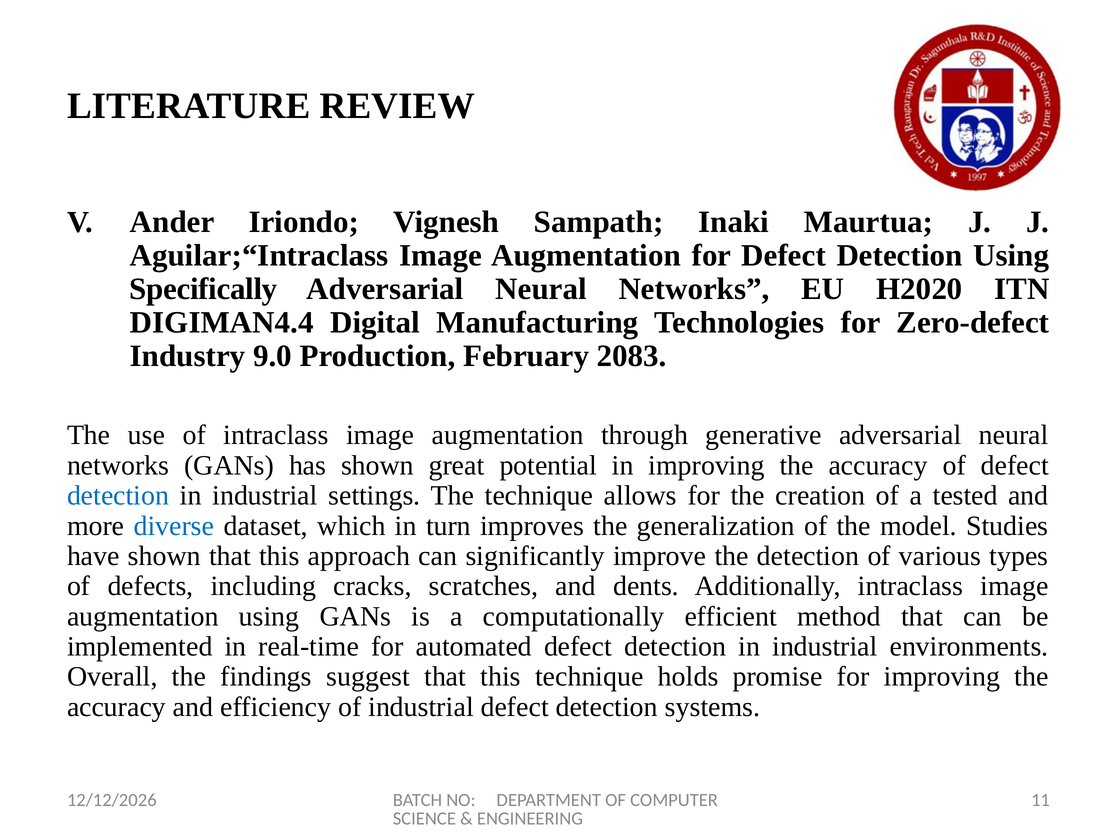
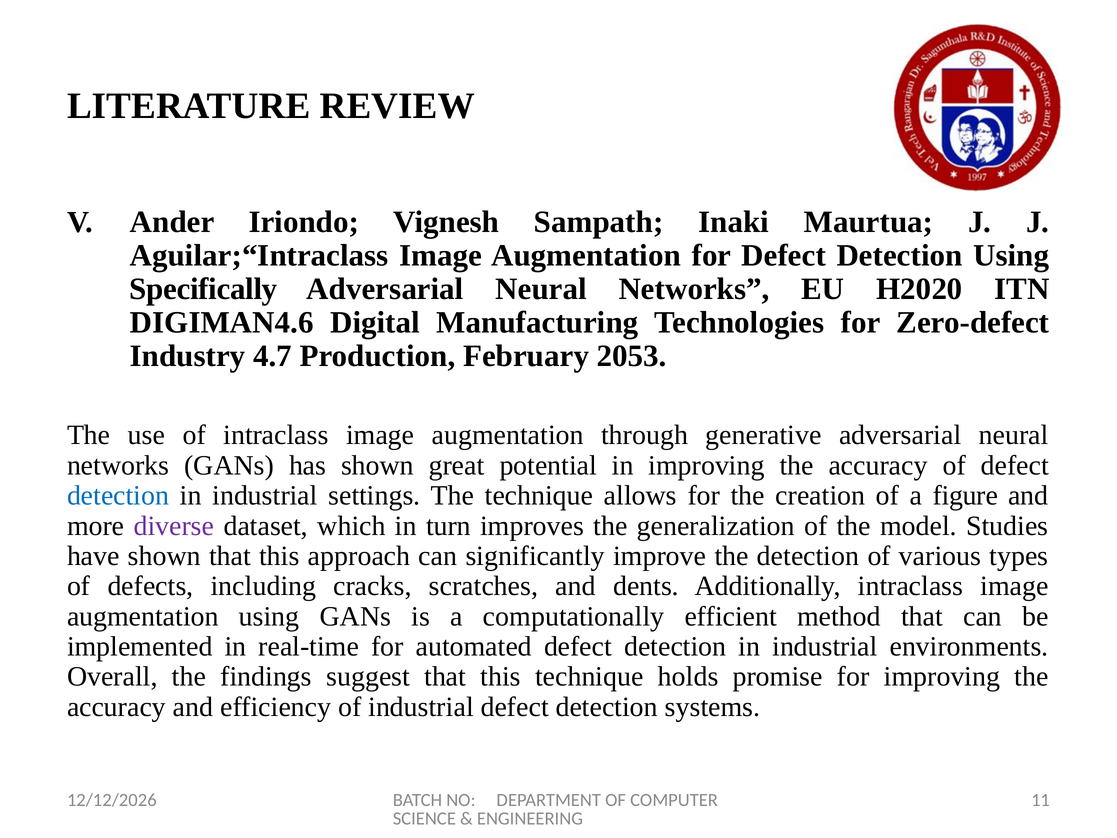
DIGIMAN4.4: DIGIMAN4.4 -> DIGIMAN4.6 (222, 322)
9.0: 9.0 -> 4.7 (273, 356)
2083: 2083 -> 2053 (632, 356)
tested: tested -> figure (965, 495)
diverse colour: blue -> purple (174, 526)
